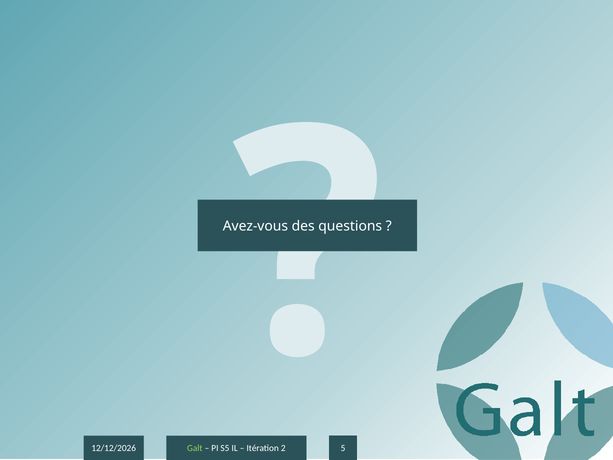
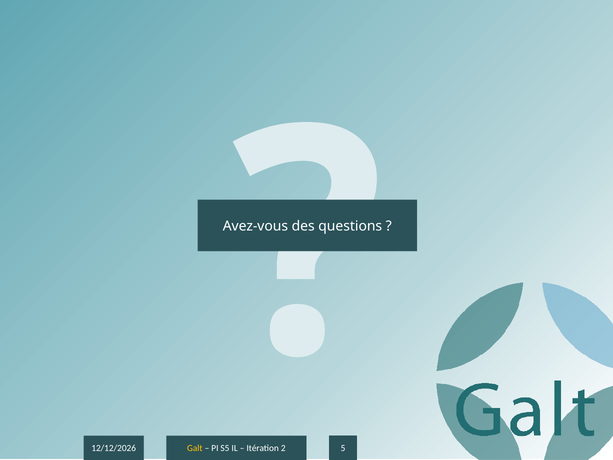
Galt colour: light green -> yellow (195, 448)
